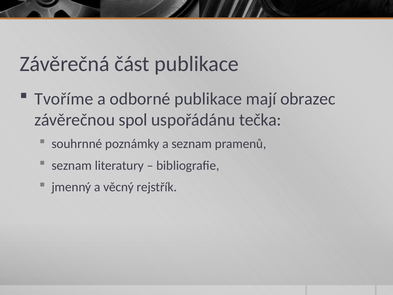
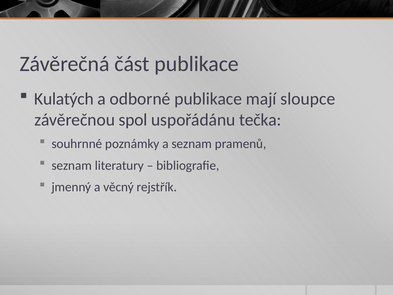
Tvoříme: Tvoříme -> Kulatých (64, 99)
obrazec: obrazec -> sloupce (308, 99)
